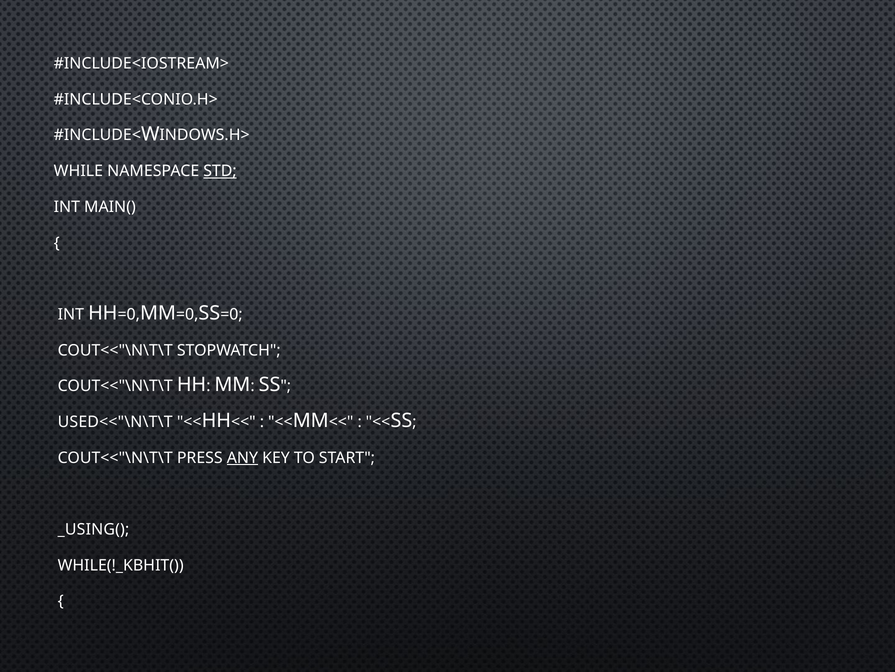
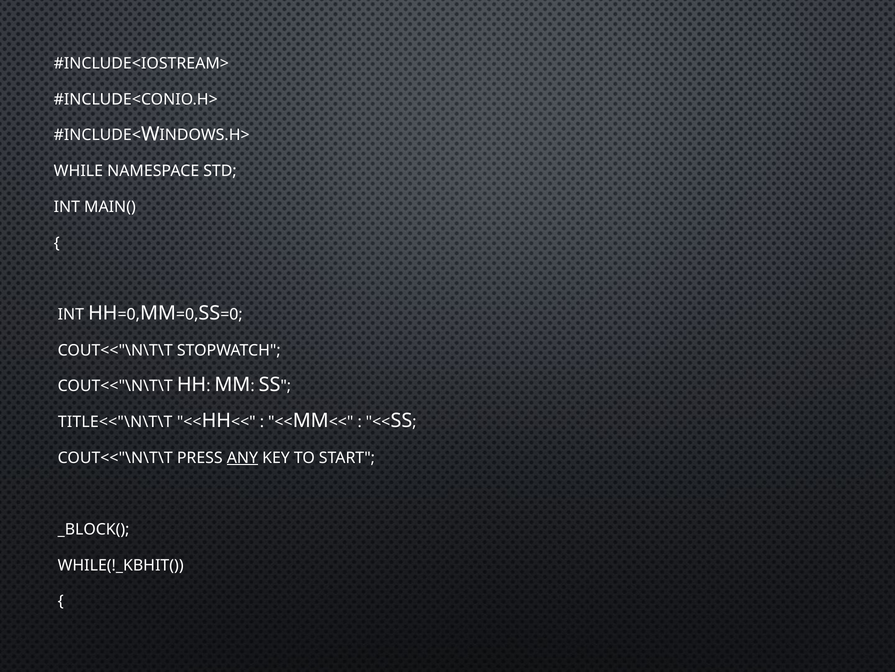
STD underline: present -> none (220, 171)
USED<<"\N\T\T: USED<<"\N\T\T -> TITLE<<"\N\T\T (115, 422)
_USING(: _USING( -> _BLOCK( (94, 529)
